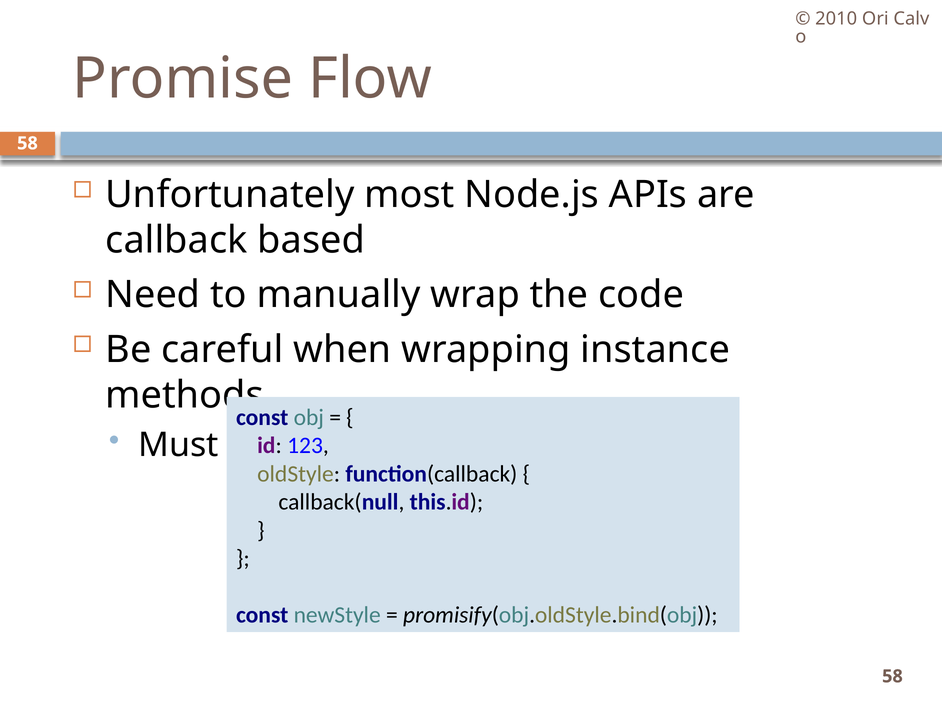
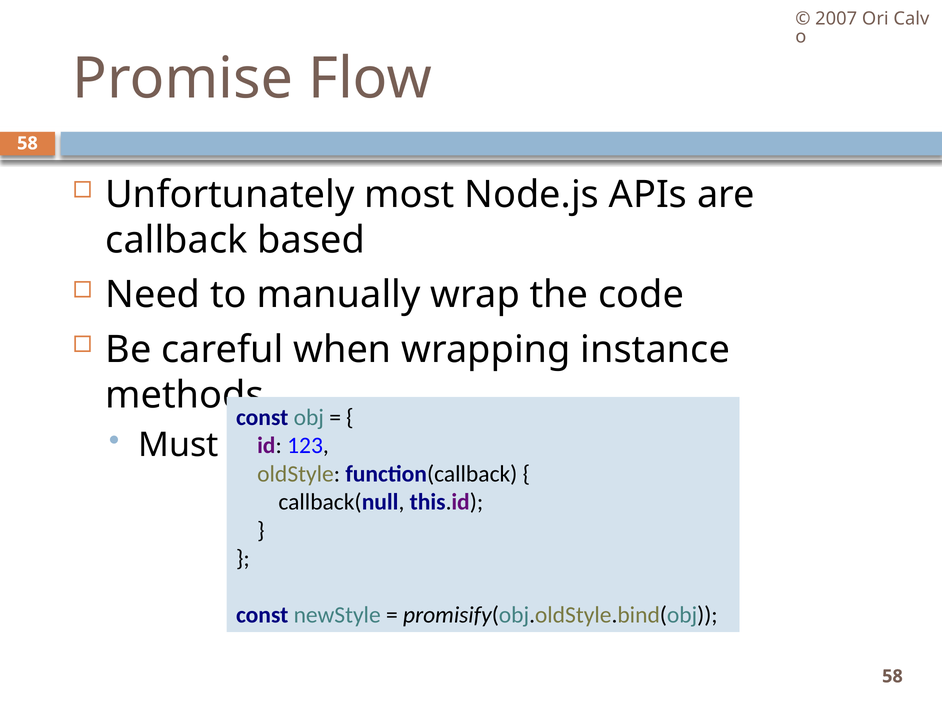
2010: 2010 -> 2007 (836, 19)
